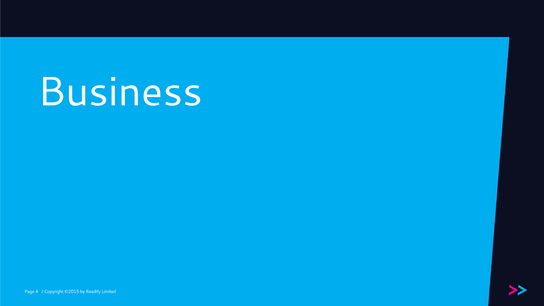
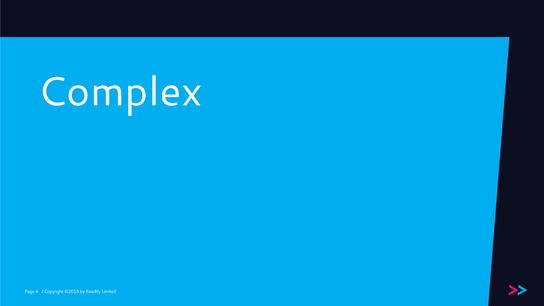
Business: Business -> Complex (120, 92)
